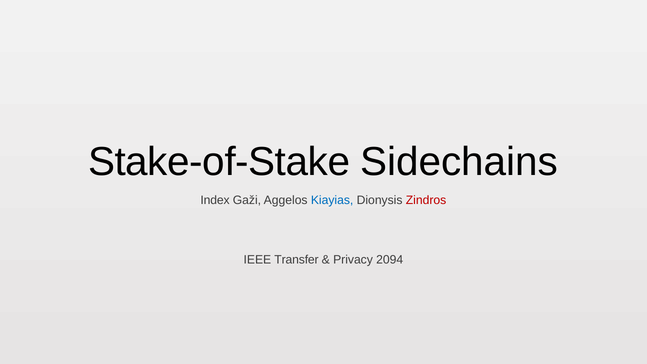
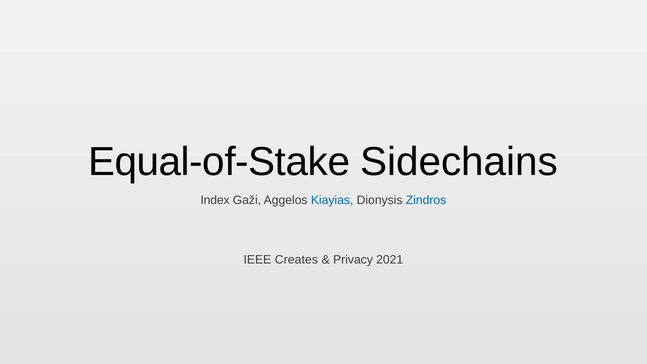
Stake-of-Stake: Stake-of-Stake -> Equal-of-Stake (219, 162)
Zindros colour: red -> blue (426, 200)
Transfer: Transfer -> Creates (296, 260)
2094: 2094 -> 2021 (390, 260)
